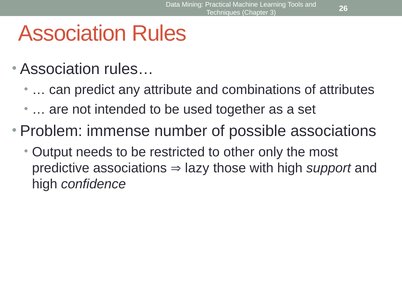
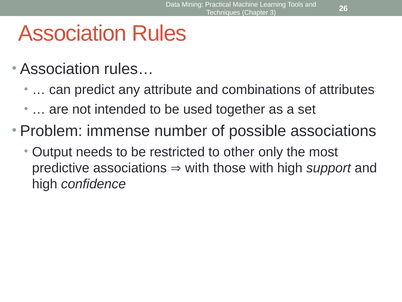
lazy: lazy -> with (197, 168)
